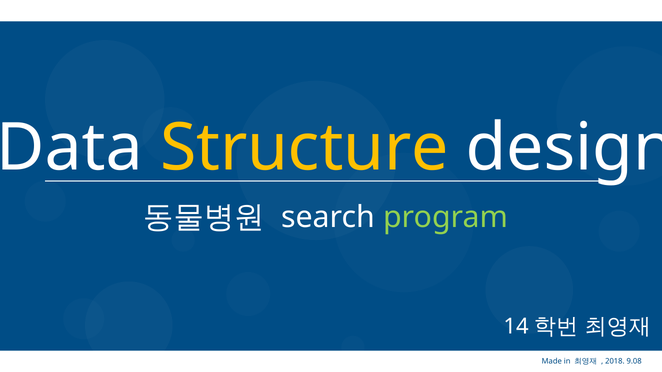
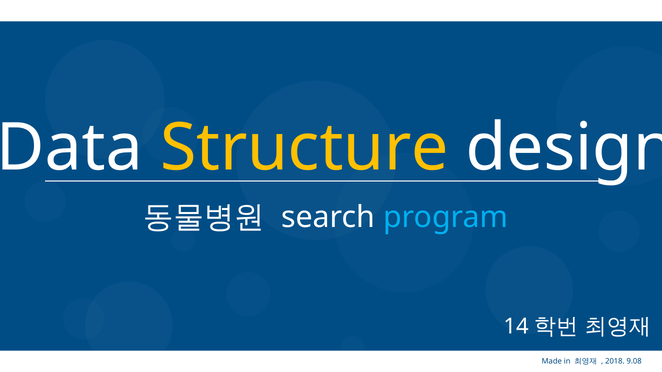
program colour: light green -> light blue (446, 217)
